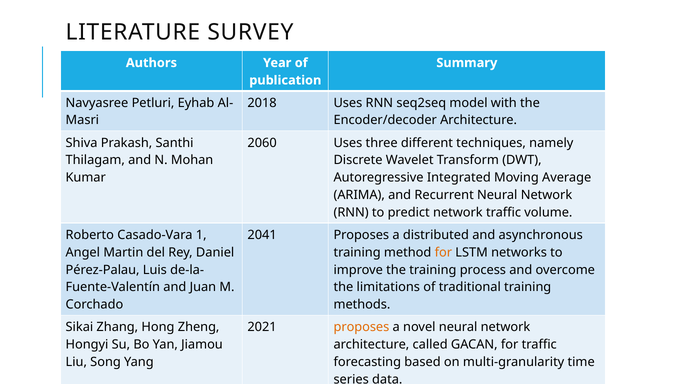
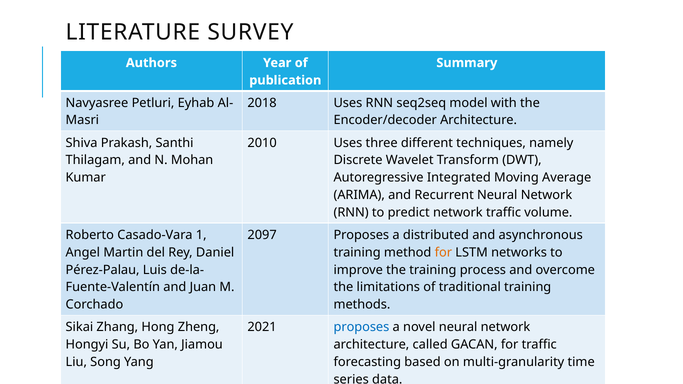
2060: 2060 -> 2010 (262, 143)
2041: 2041 -> 2097 (262, 235)
proposes colour: orange -> blue (361, 327)
